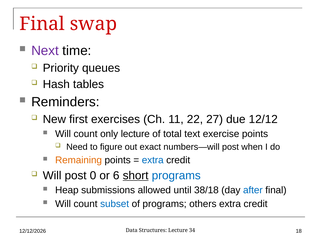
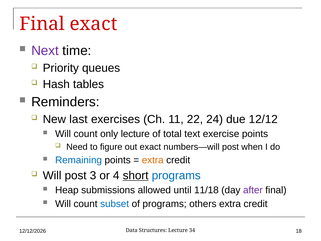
Final swap: swap -> exact (93, 24)
first: first -> last (78, 119)
27: 27 -> 24 (215, 119)
Remaining colour: orange -> blue (79, 160)
extra colour: blue -> orange (153, 160)
0: 0 -> 3 (93, 175)
6: 6 -> 4 (116, 175)
38/18: 38/18 -> 11/18 (206, 190)
after colour: blue -> purple (253, 190)
